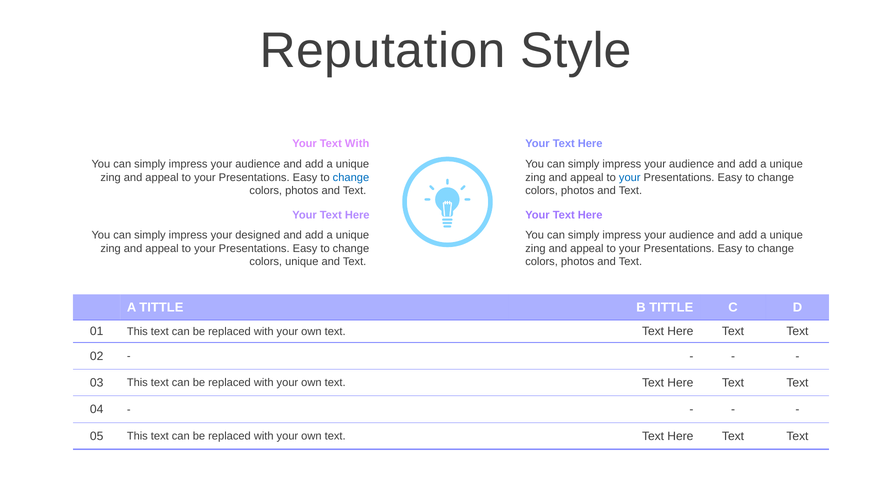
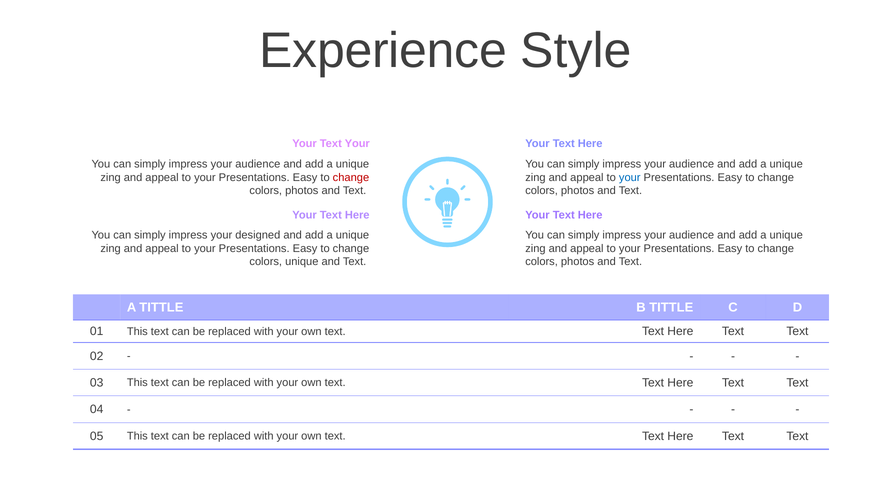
Reputation: Reputation -> Experience (383, 51)
Your Text With: With -> Your (357, 144)
change colour: blue -> red (351, 177)
